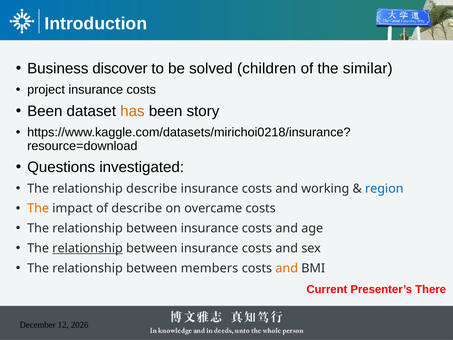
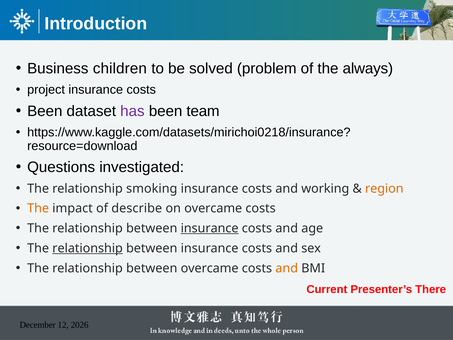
discover: discover -> children (120, 68)
children: children -> problem (267, 68)
similar: similar -> always (368, 68)
has colour: orange -> purple (132, 111)
story: story -> team (203, 111)
relationship describe: describe -> smoking (152, 188)
region colour: blue -> orange (384, 188)
insurance underline: none -> present (210, 228)
between members: members -> overcame (210, 268)
